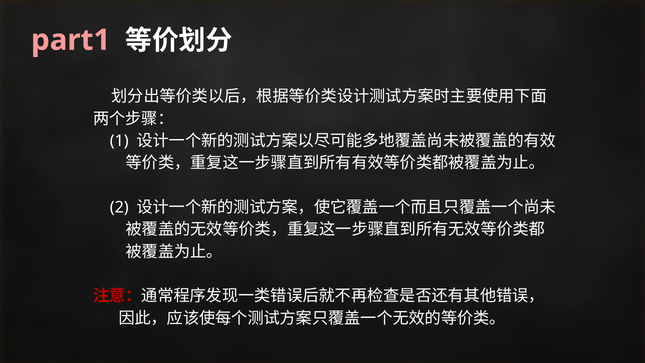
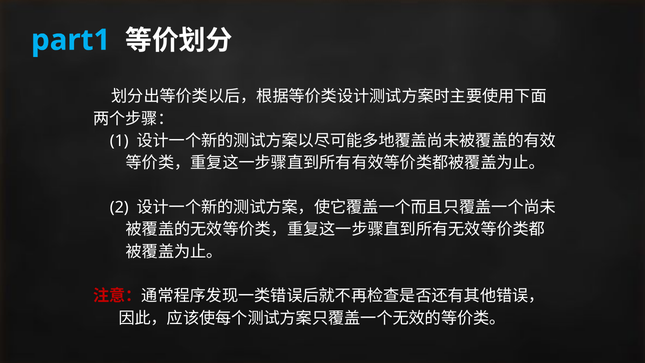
part1 colour: pink -> light blue (71, 40)
